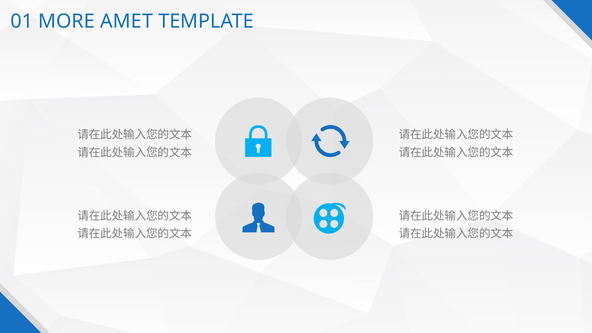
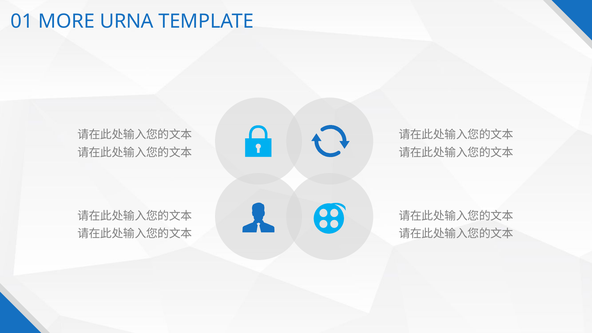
AMET: AMET -> URNA (127, 21)
